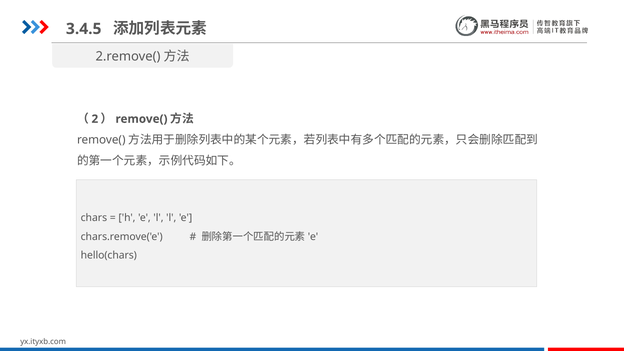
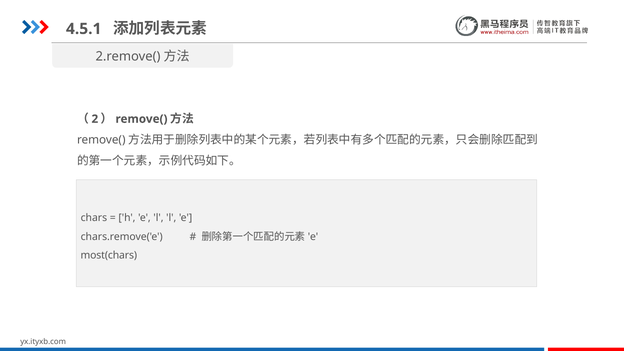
3.4.5: 3.4.5 -> 4.5.1 (84, 29)
hello(chars: hello(chars -> most(chars (109, 256)
